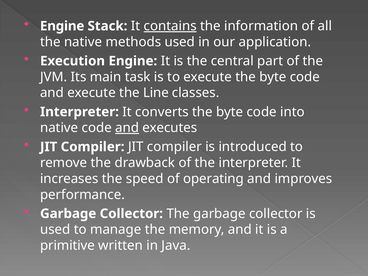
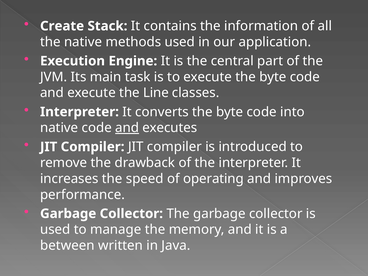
Engine: Engine -> Create (62, 26)
contains underline: present -> none (170, 26)
primitive: primitive -> between (67, 246)
